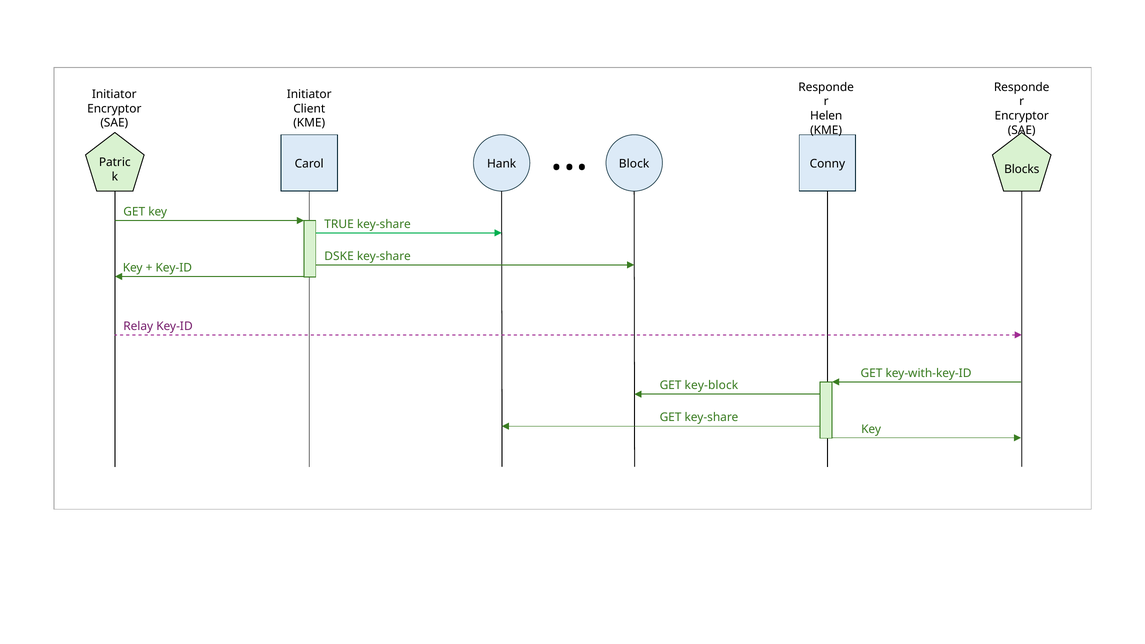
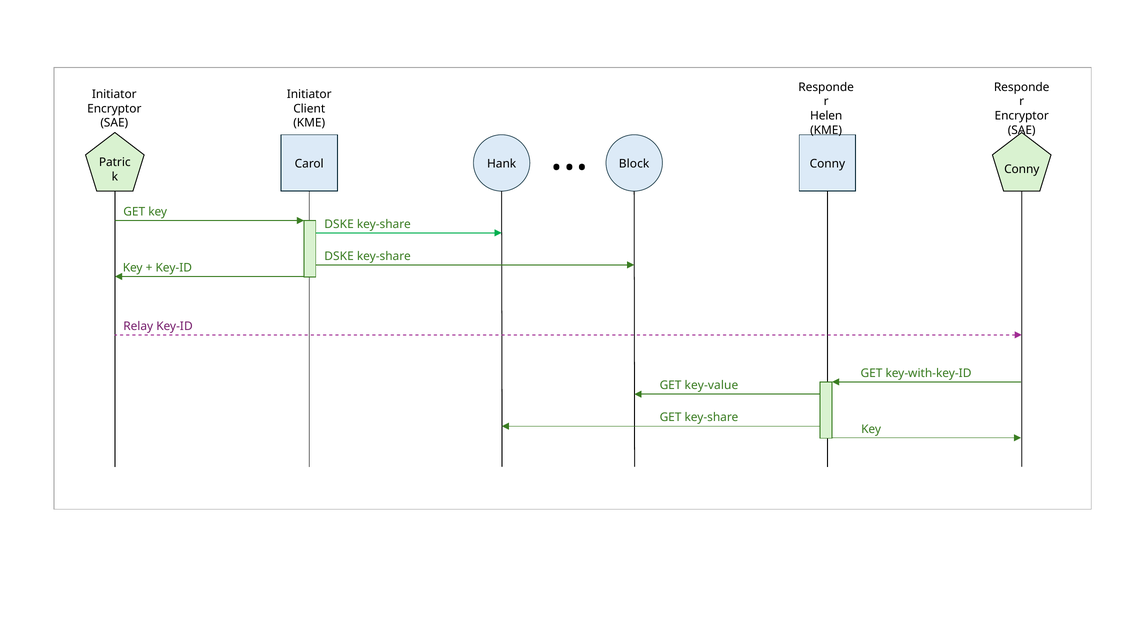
Blocks: Blocks -> Conny (1022, 170)
TRUE: TRUE -> DSKE (339, 224)
key-block: key-block -> key-value (711, 386)
